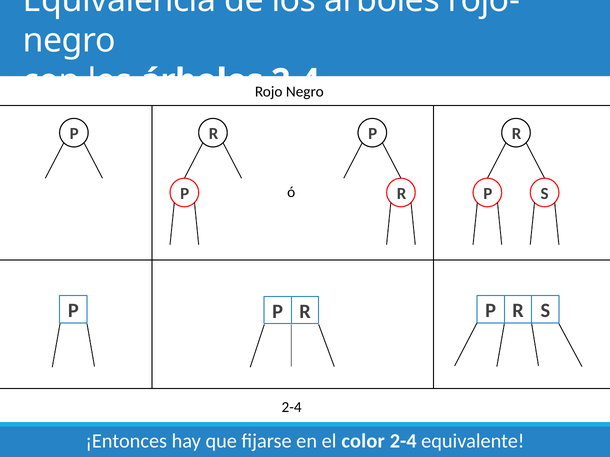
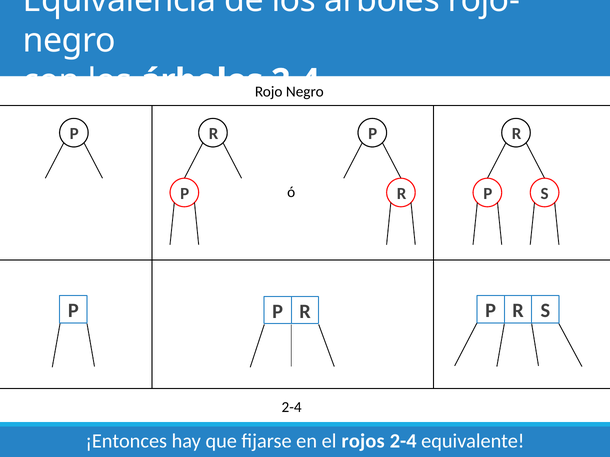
color: color -> rojos (363, 442)
